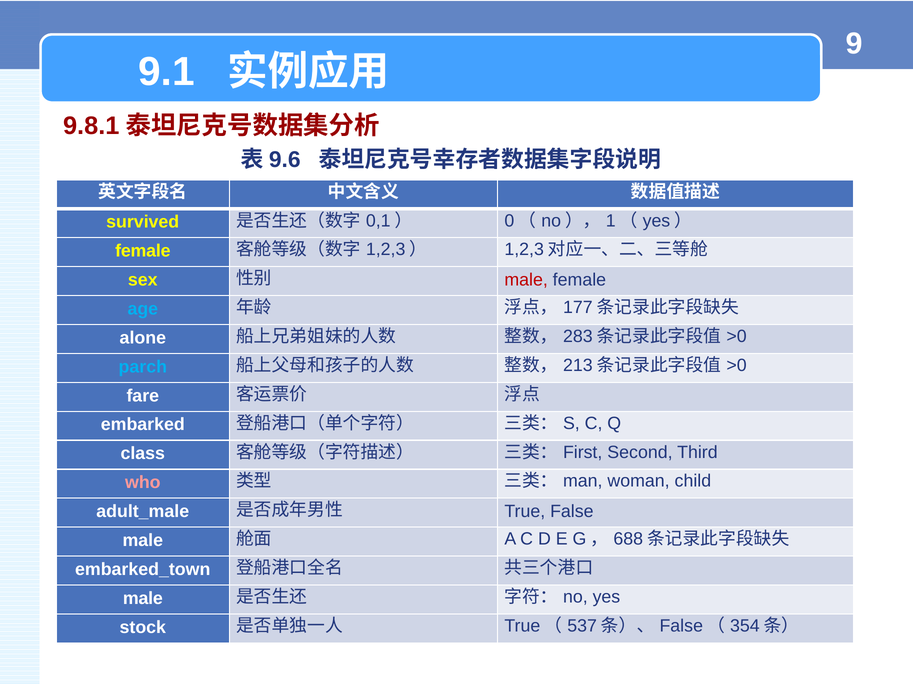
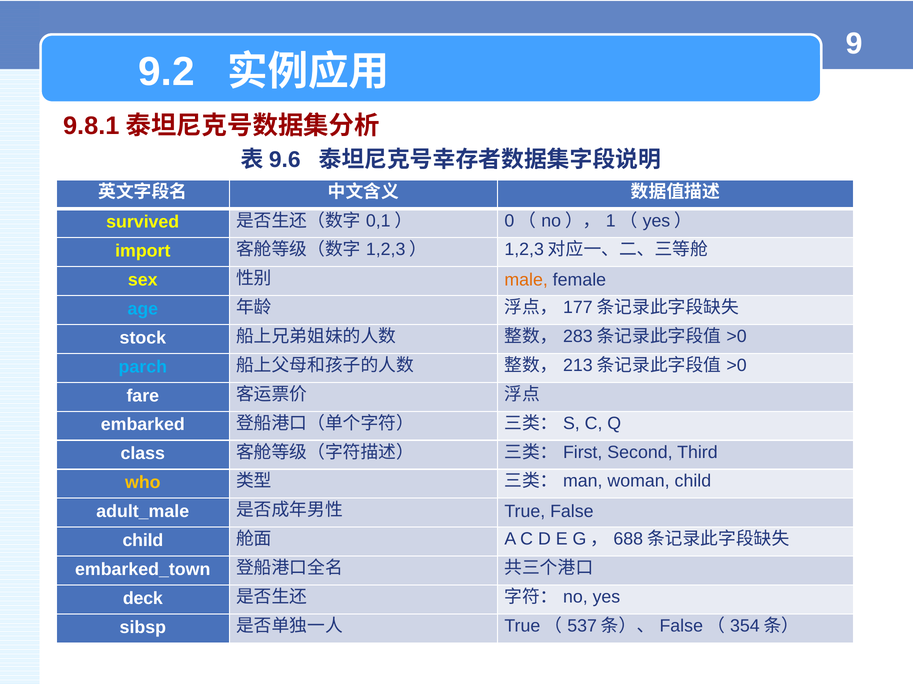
9.1: 9.1 -> 9.2 (166, 72)
female: female -> import (143, 251)
male colour: red -> orange (526, 280)
alone: alone -> stock (143, 338)
who colour: pink -> yellow (143, 483)
male: male -> child (143, 541)
male: male -> deck (143, 599)
stock: stock -> sibsp (143, 628)
